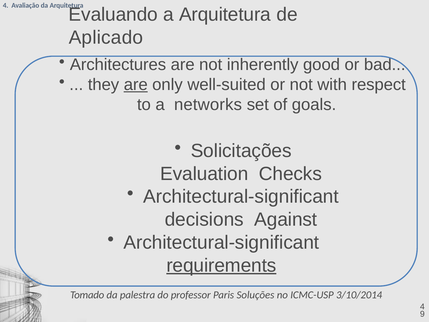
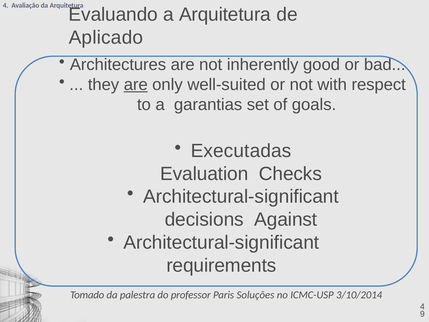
networks: networks -> garantias (208, 105)
Solicitações: Solicitações -> Executadas (241, 151)
requirements underline: present -> none (221, 265)
